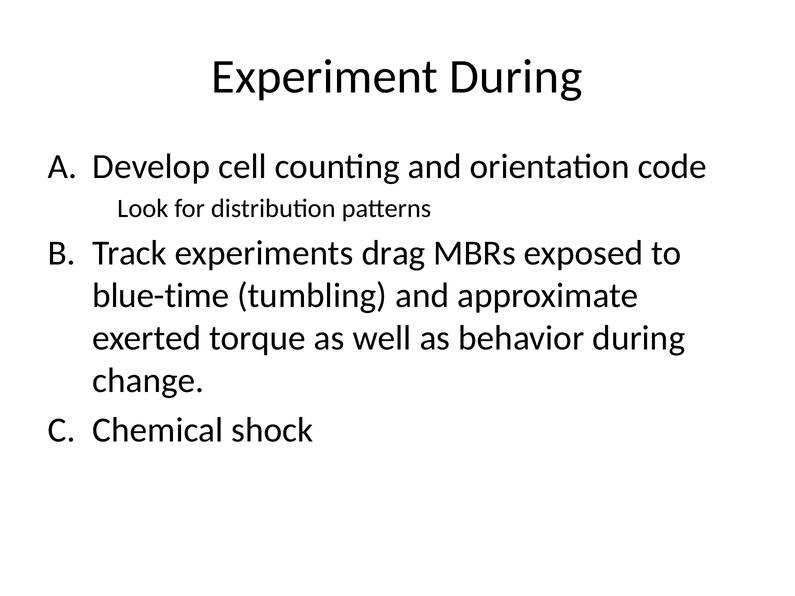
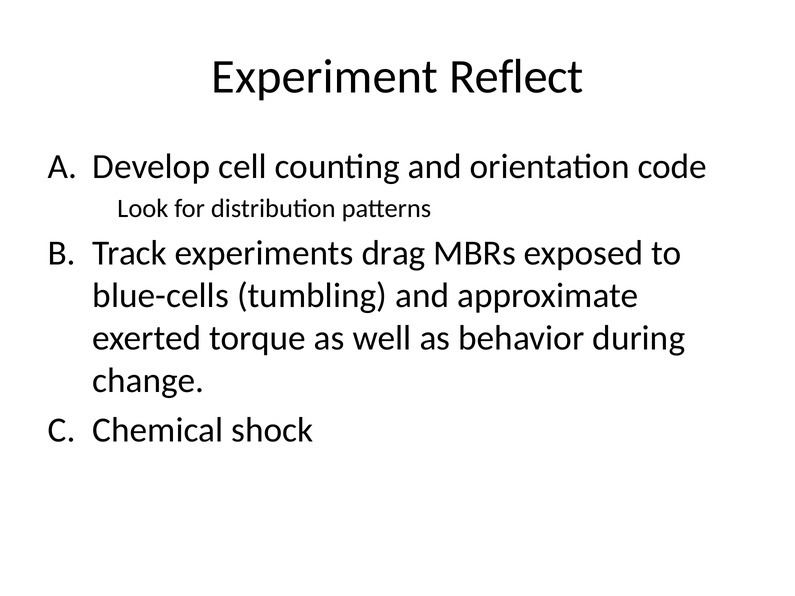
Experiment During: During -> Reflect (516, 77)
blue-time: blue-time -> blue-cells (161, 296)
